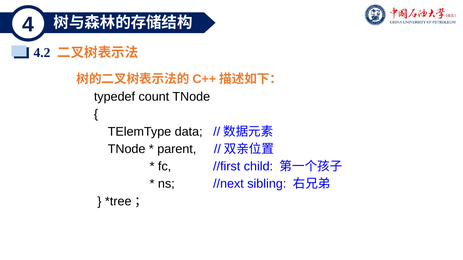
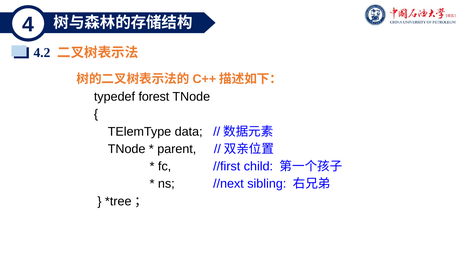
count: count -> forest (154, 97)
